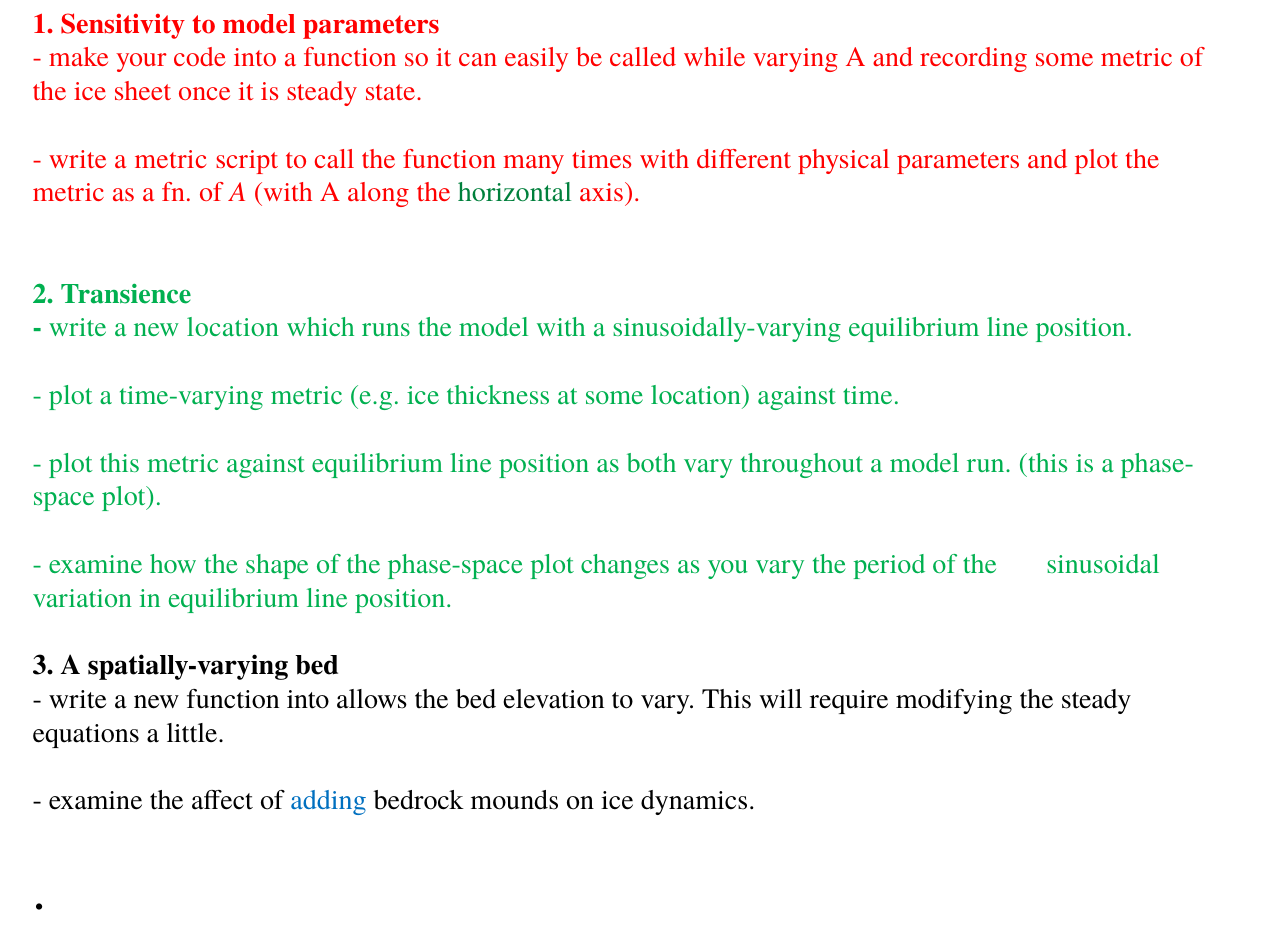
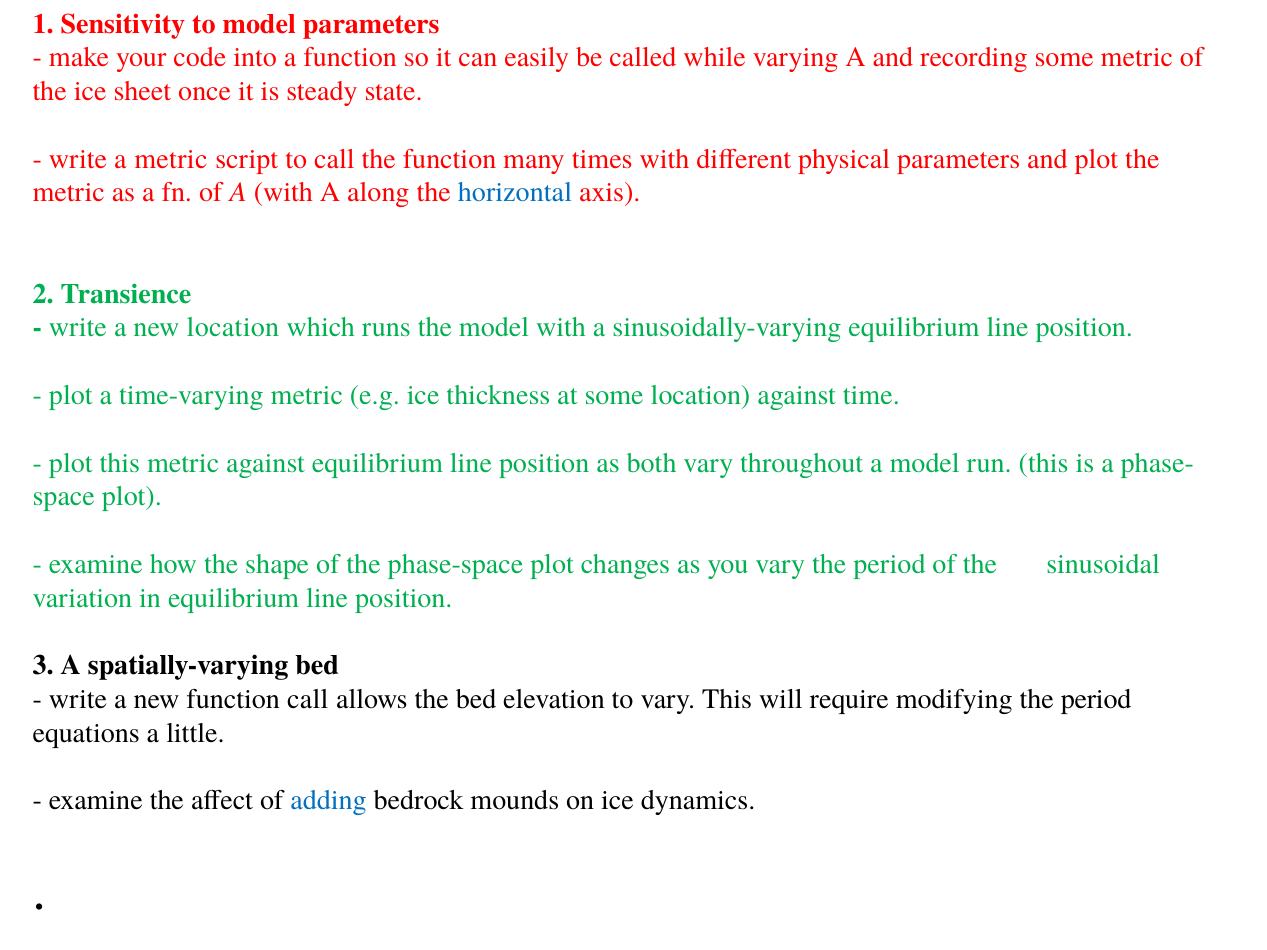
horizontal colour: green -> blue (515, 193)
function into: into -> call (308, 699)
modifying the steady: steady -> period (1096, 699)
